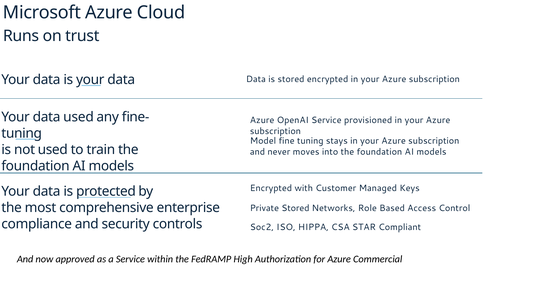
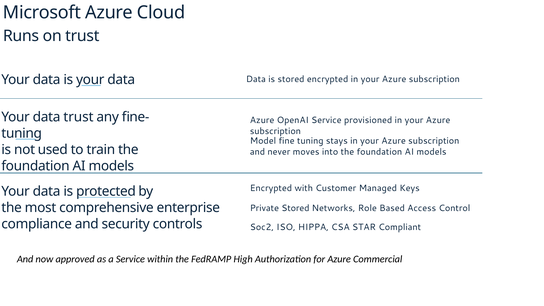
data used: used -> trust (78, 117)
